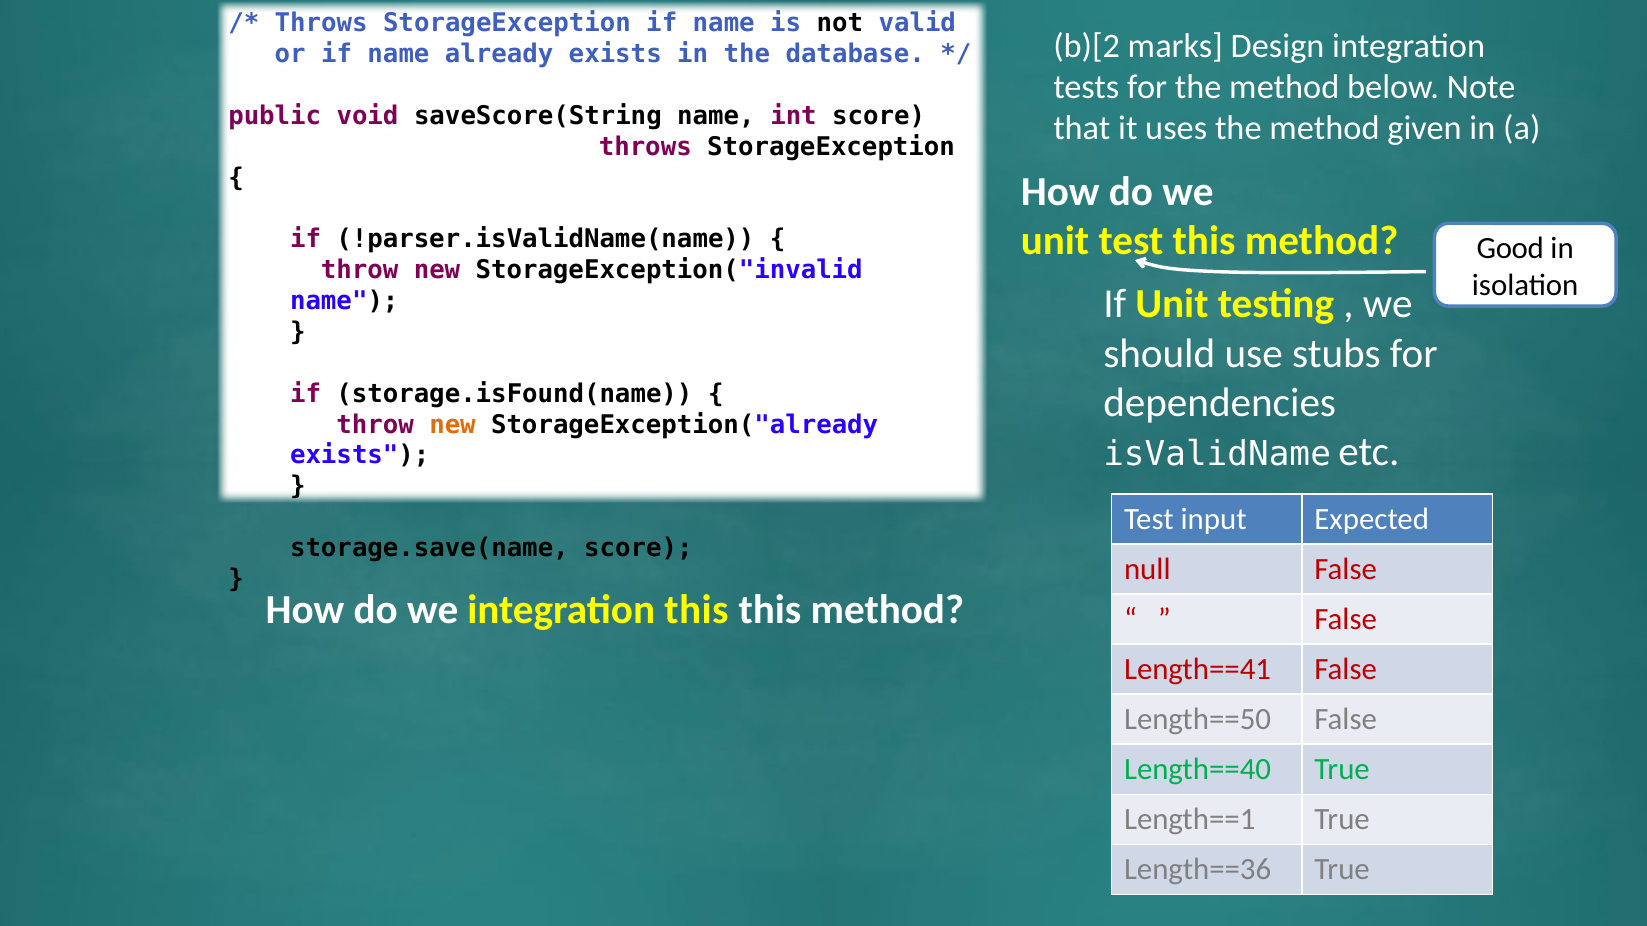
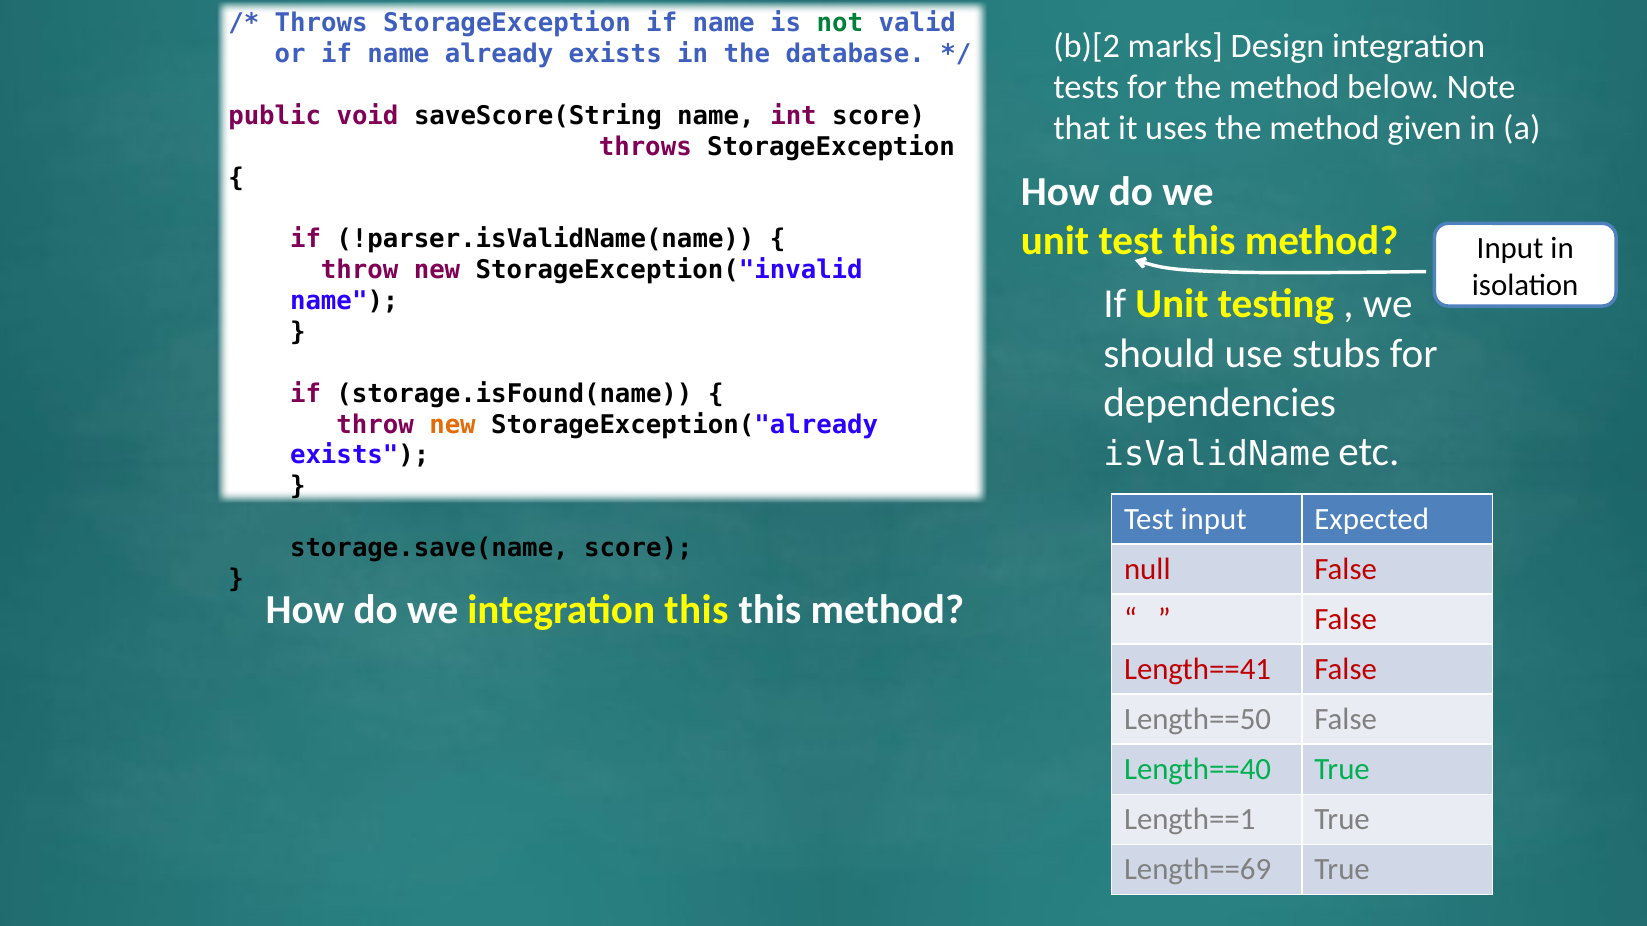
not colour: black -> green (840, 23)
Good: Good -> Input (1510, 248)
Length==36: Length==36 -> Length==69 (1198, 870)
